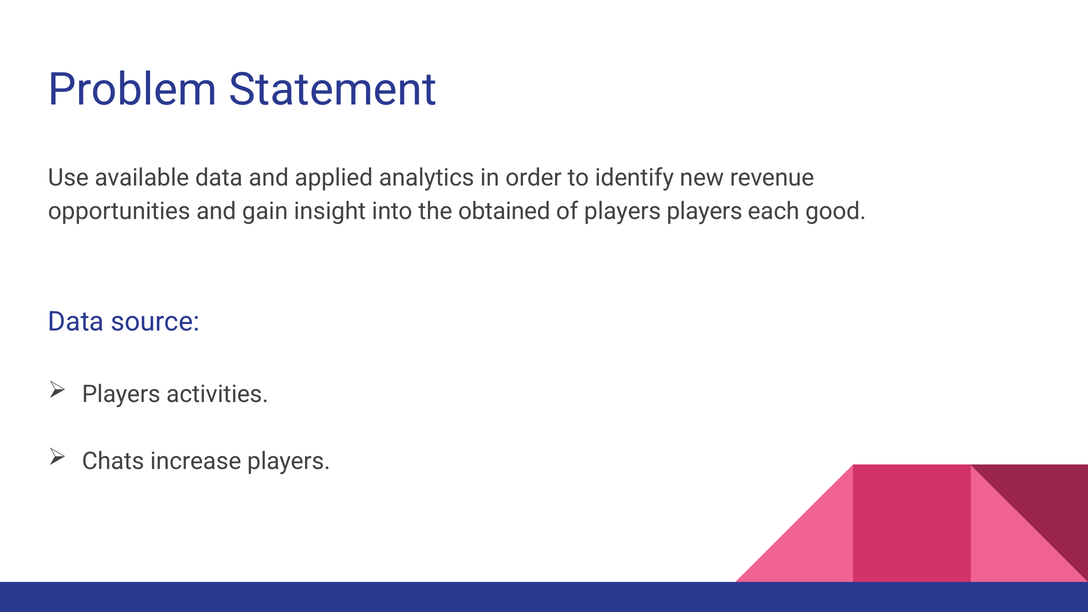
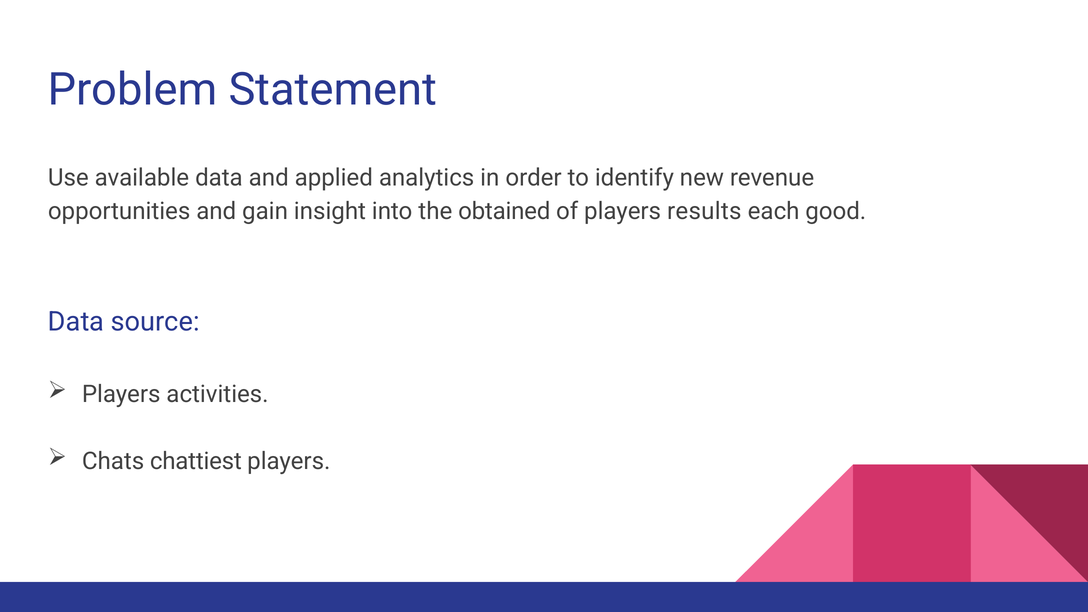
players players: players -> results (704, 211)
increase: increase -> chattiest (196, 461)
